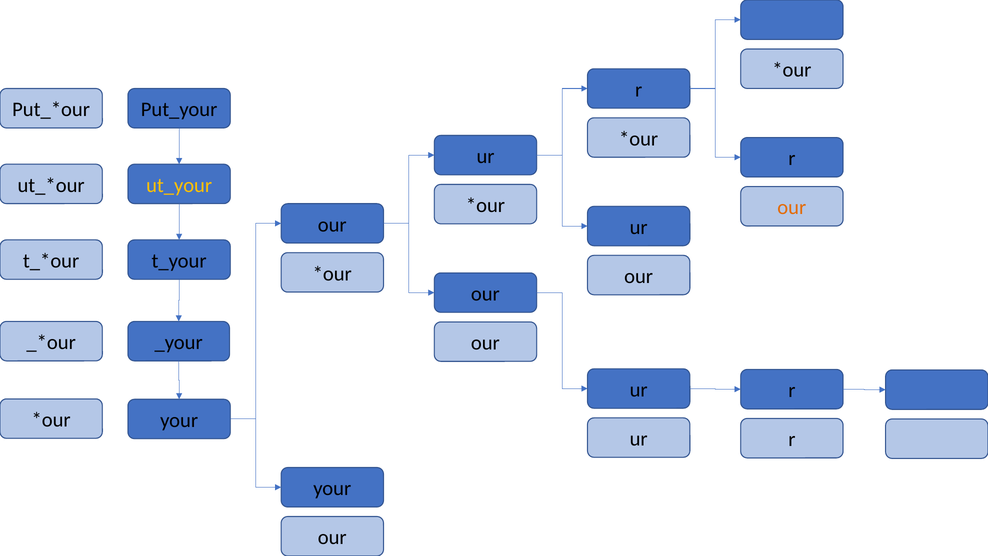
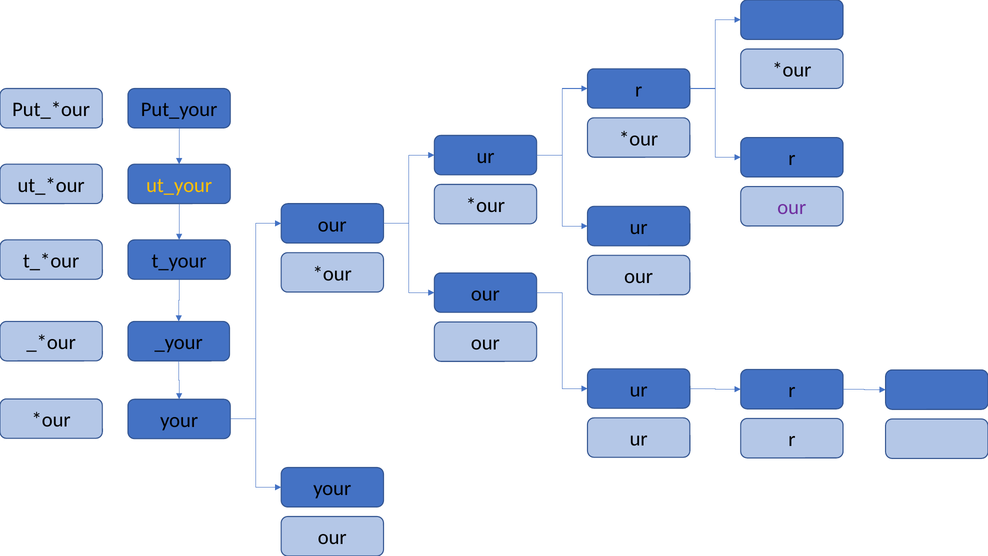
our colour: orange -> purple (792, 208)
